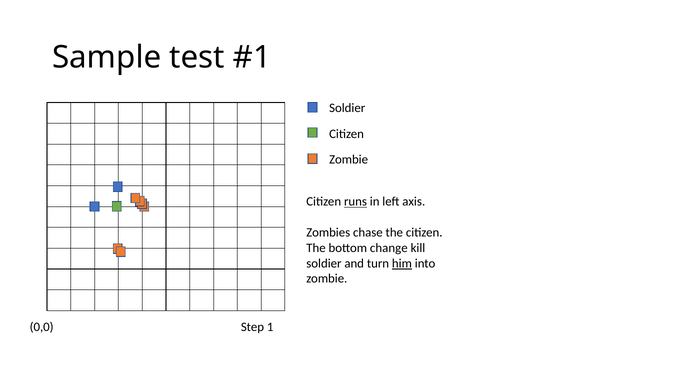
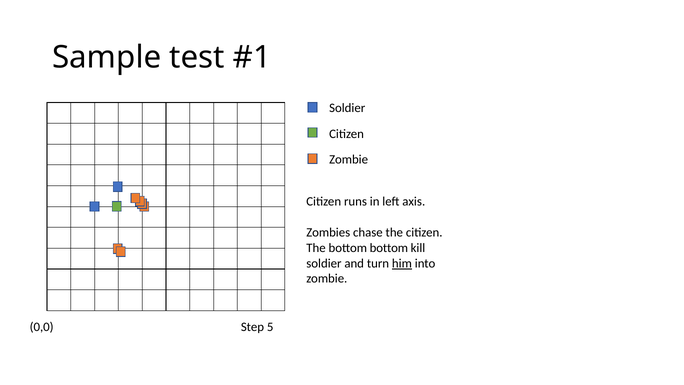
runs underline: present -> none (355, 202)
bottom change: change -> bottom (389, 248)
1: 1 -> 5 (270, 327)
